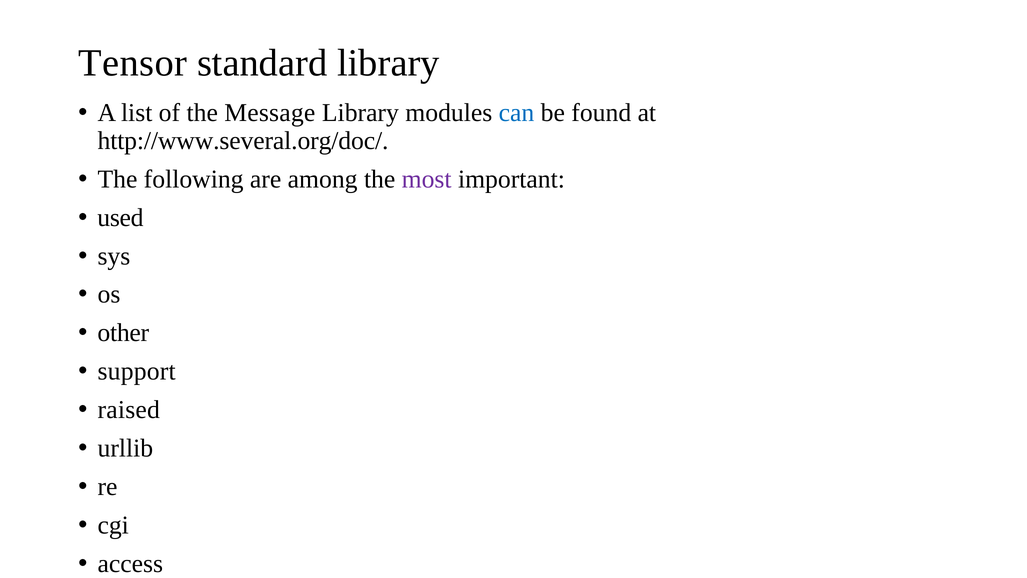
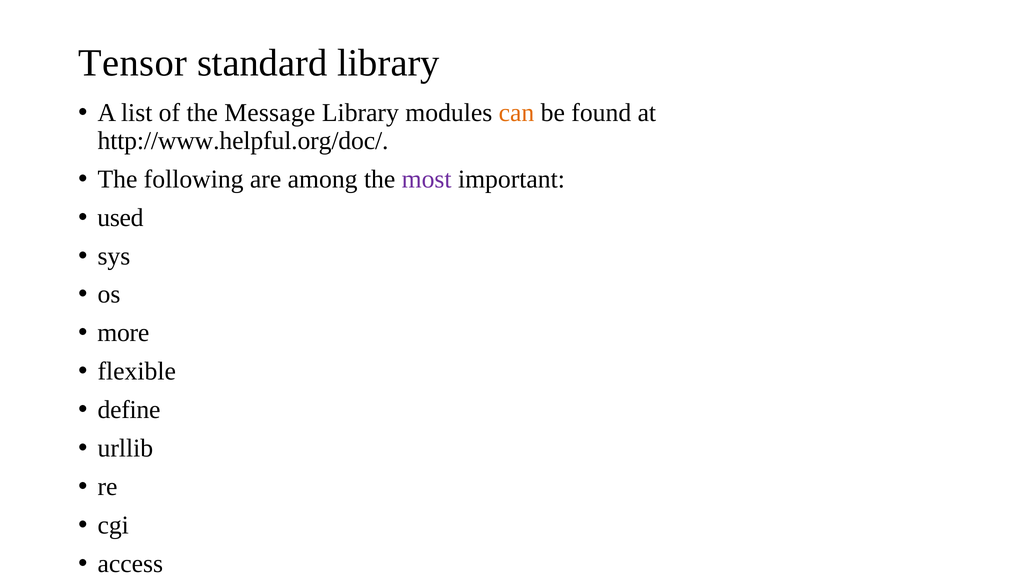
can colour: blue -> orange (517, 113)
http://www.several.org/doc/: http://www.several.org/doc/ -> http://www.helpful.org/doc/ (243, 141)
other: other -> more (123, 333)
support: support -> flexible (137, 371)
raised: raised -> define (129, 410)
